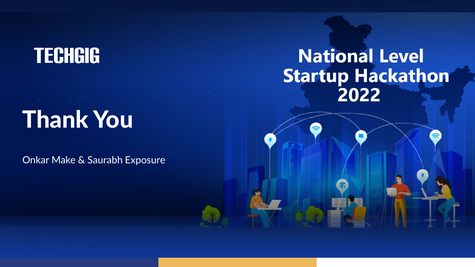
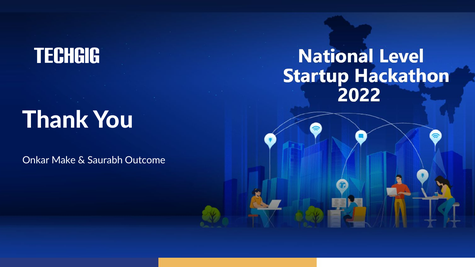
Exposure: Exposure -> Outcome (145, 160)
